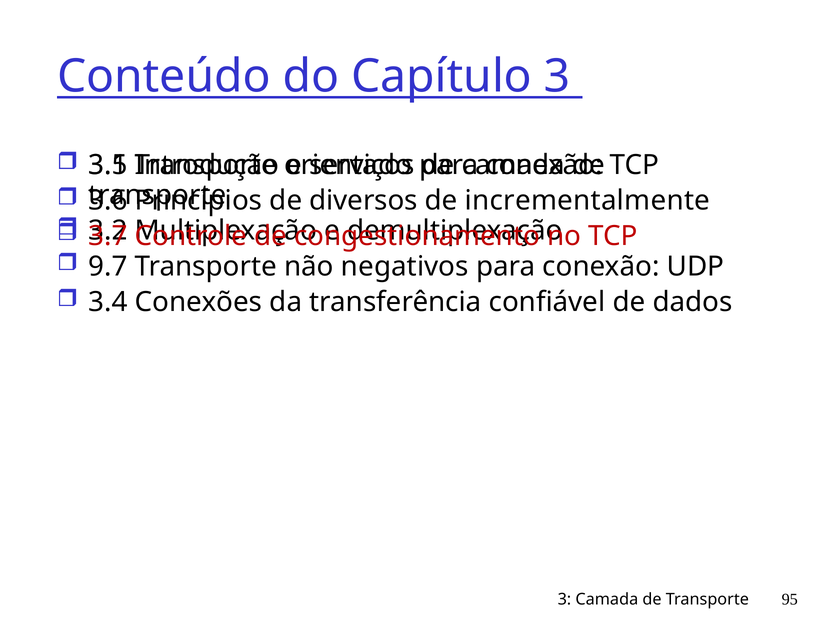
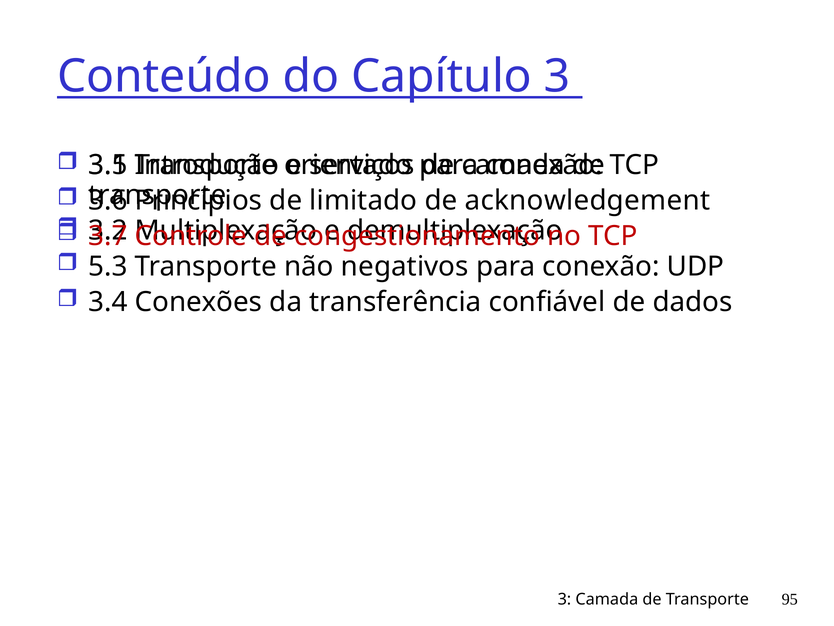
diversos: diversos -> limitado (363, 201)
incrementalmente: incrementalmente -> acknowledgement (587, 201)
9.7: 9.7 -> 5.3 (108, 266)
